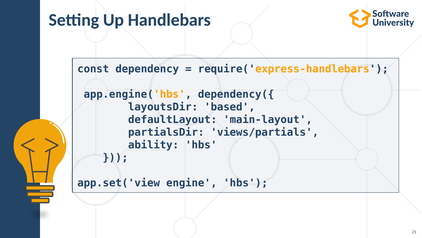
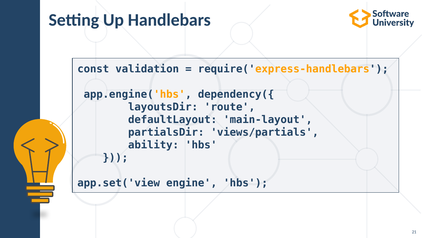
dependency: dependency -> validation (147, 69)
based: based -> route (230, 107)
